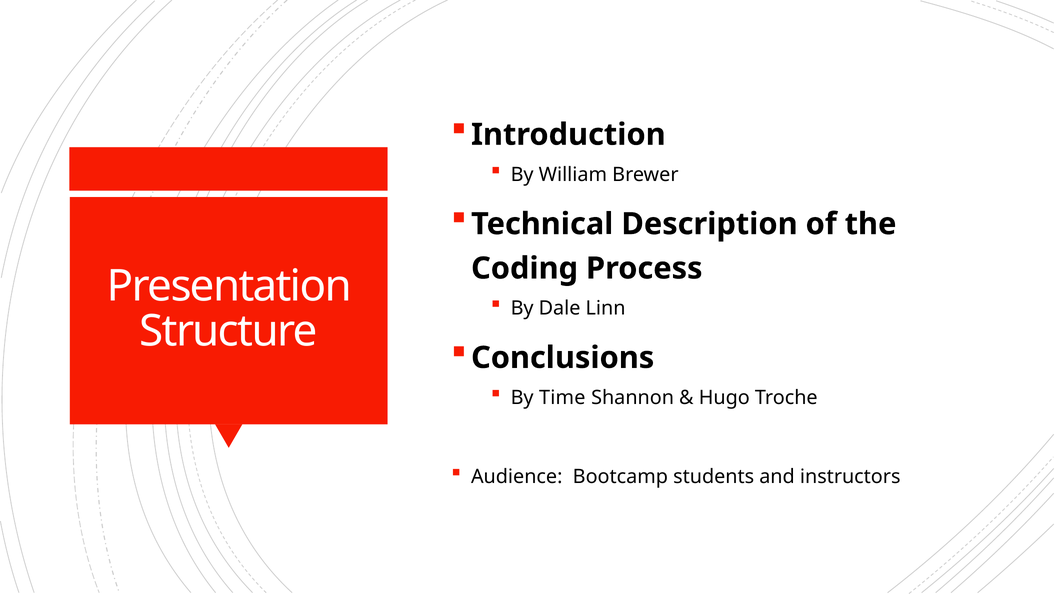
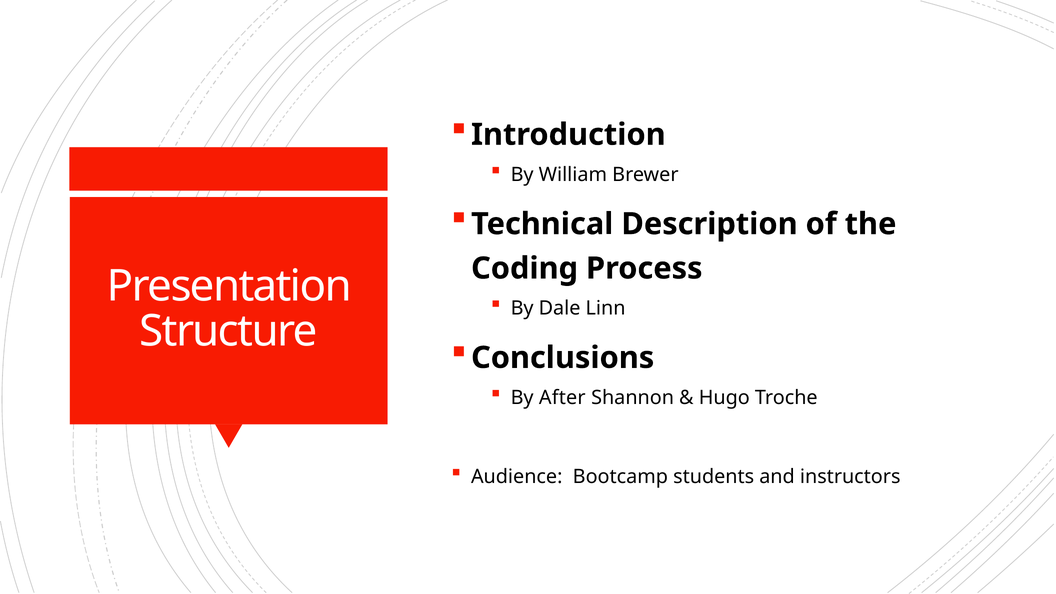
Time: Time -> After (562, 398)
